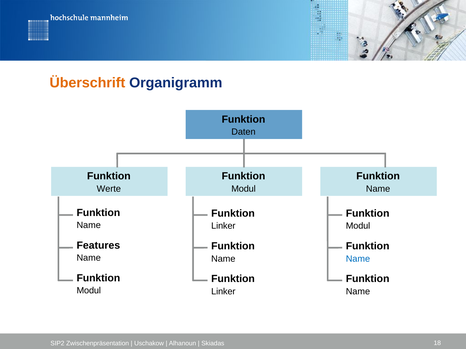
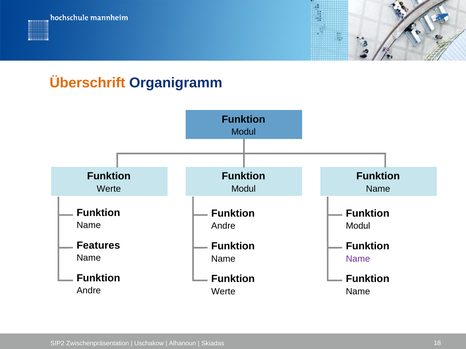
Daten: Daten -> Modul (244, 132)
Linker: Linker -> Andre (223, 226)
Name colour: blue -> purple (358, 259)
Modul: Modul -> Andre (89, 291)
Linker: Linker -> Werte (223, 292)
